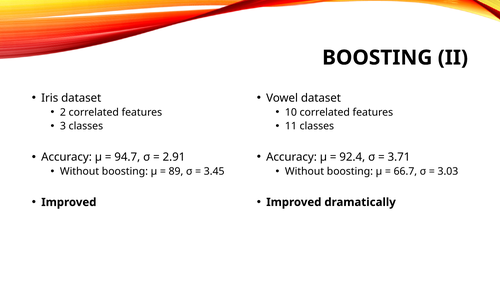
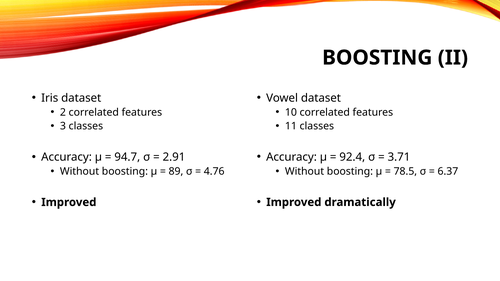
66.7: 66.7 -> 78.5 (405, 172)
3.03: 3.03 -> 6.37 (448, 172)
3.45: 3.45 -> 4.76 (214, 172)
